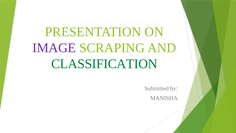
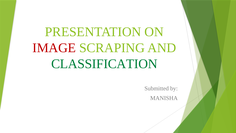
IMAGE colour: purple -> red (54, 48)
